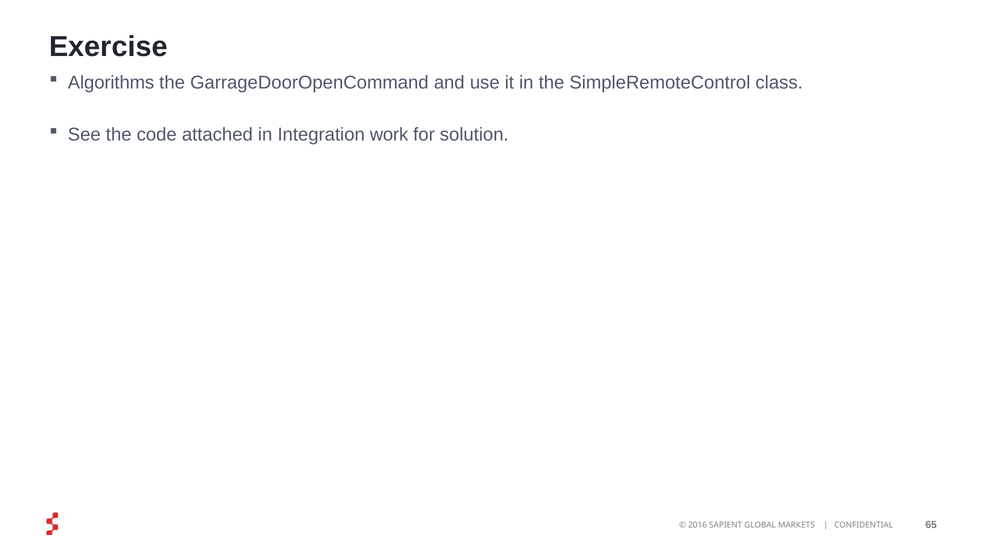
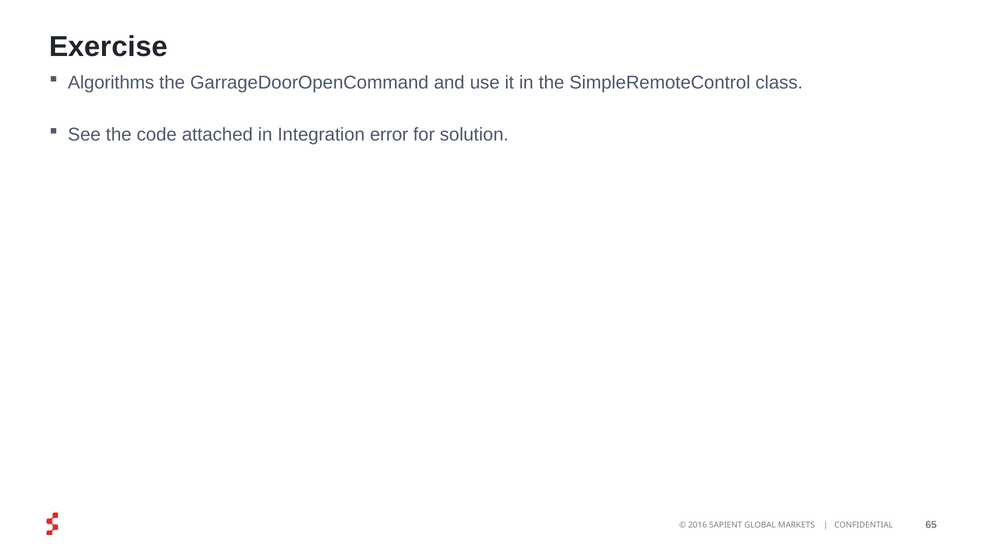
work: work -> error (389, 135)
